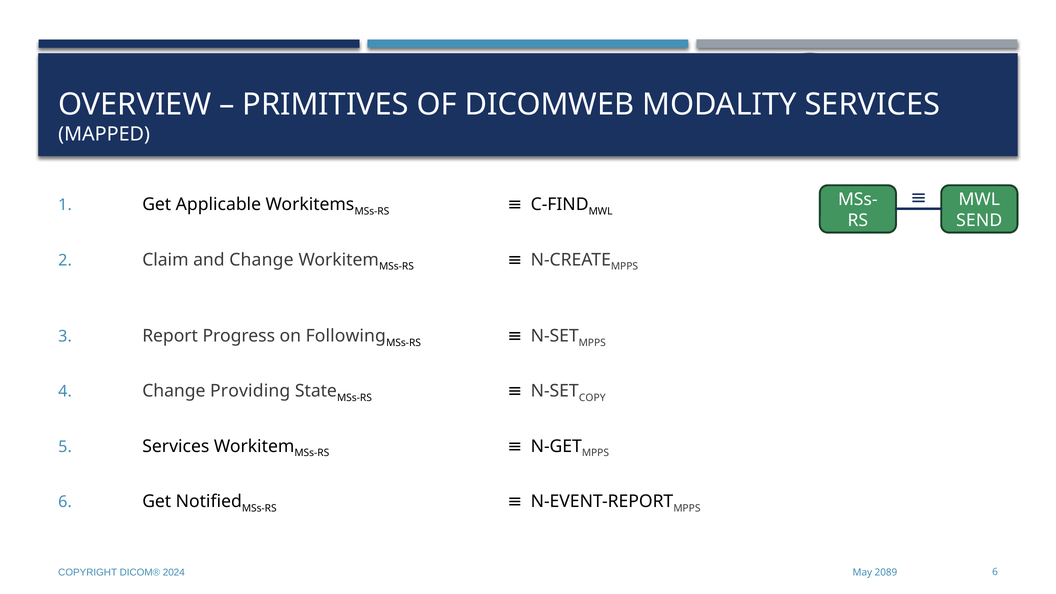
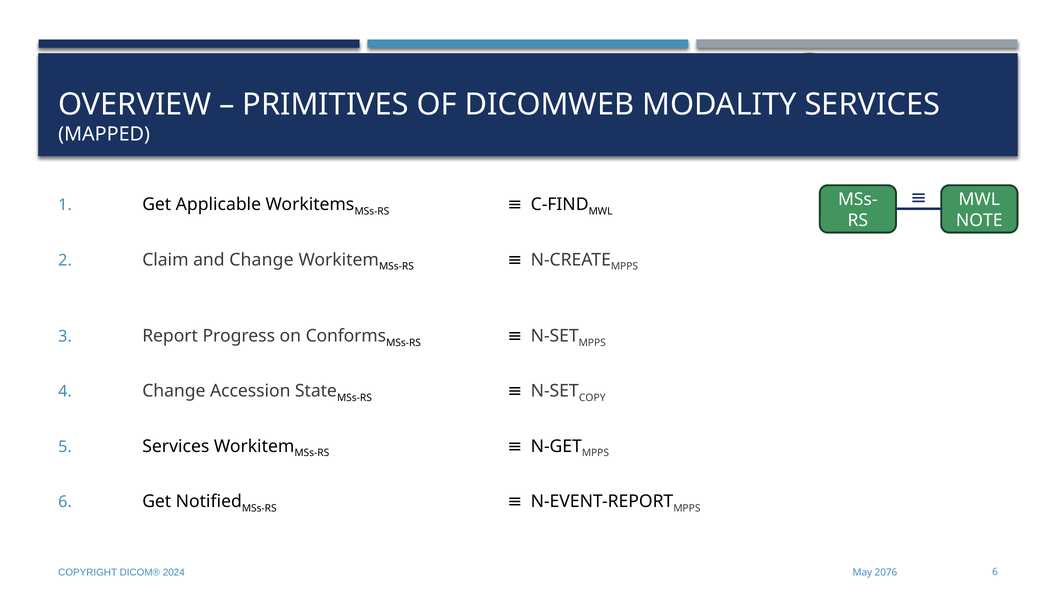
SEND: SEND -> NOTE (979, 221)
Following: Following -> Conforms (346, 336)
Providing: Providing -> Accession (250, 391)
2089: 2089 -> 2076 (886, 573)
